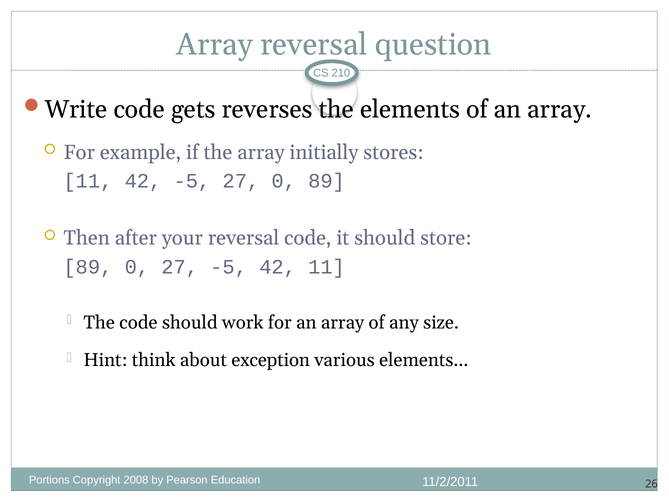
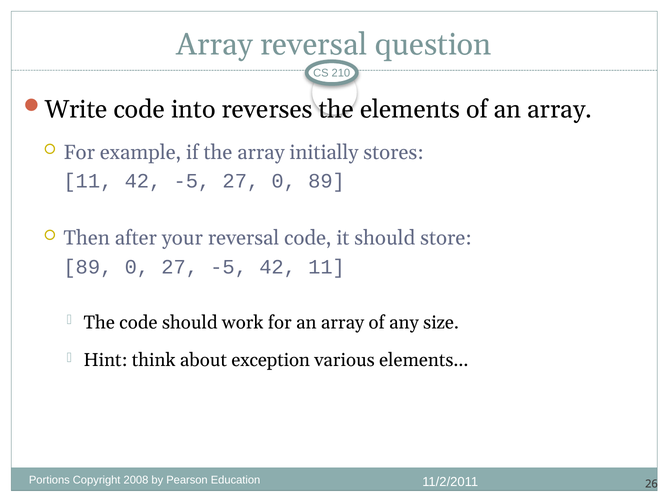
gets: gets -> into (193, 109)
